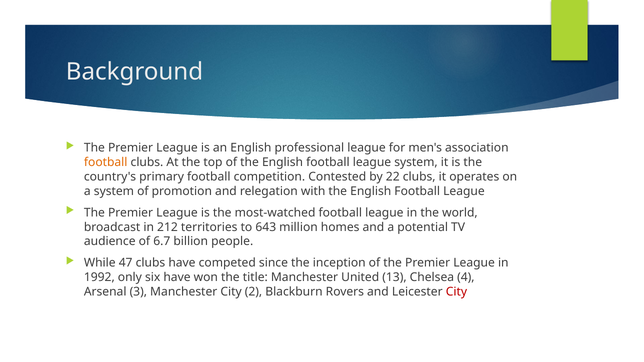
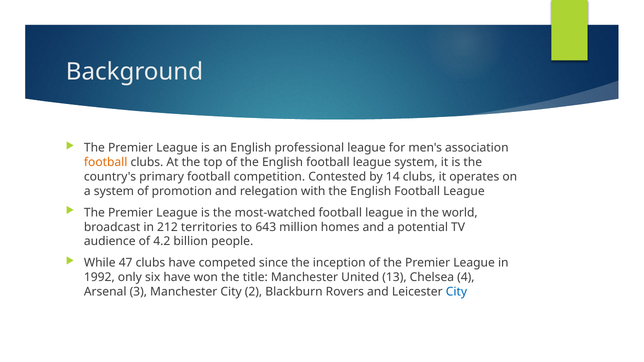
22: 22 -> 14 (393, 177)
6.7: 6.7 -> 4.2 (162, 242)
City colour: red -> blue (456, 292)
